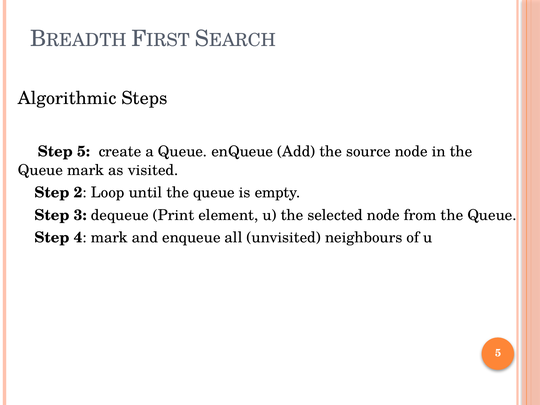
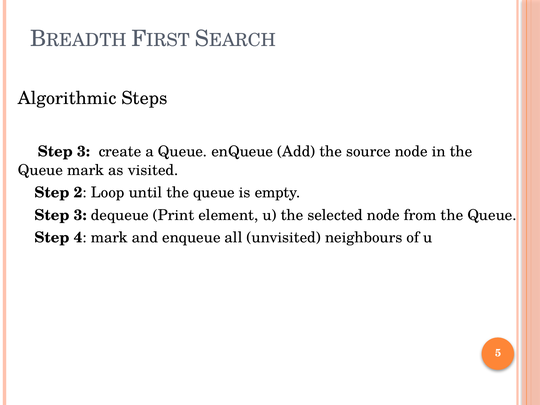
5: 5 -> 3 (84, 151)
